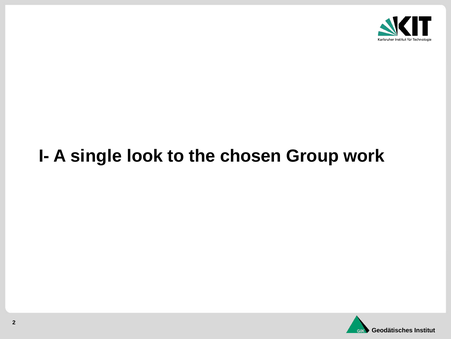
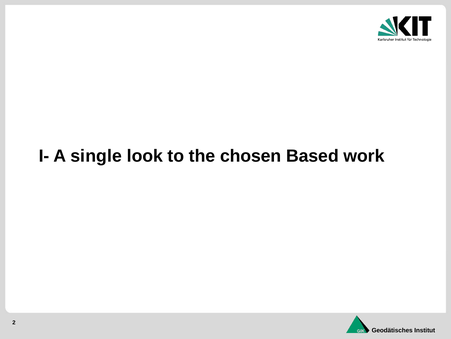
Group: Group -> Based (312, 156)
